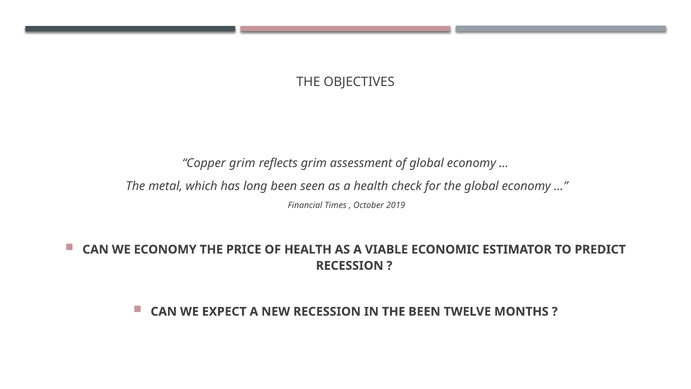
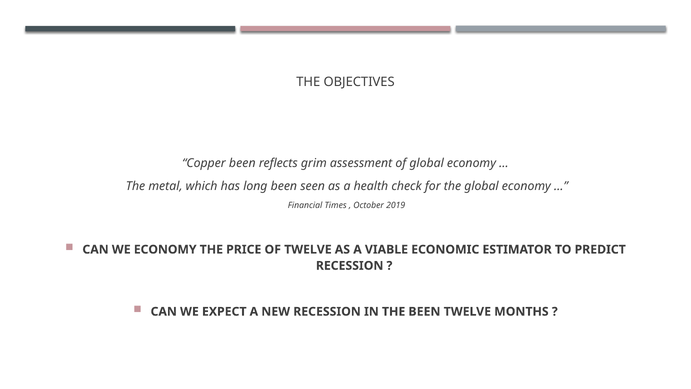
Copper grim: grim -> been (242, 163)
OF HEALTH: HEALTH -> TWELVE (308, 249)
